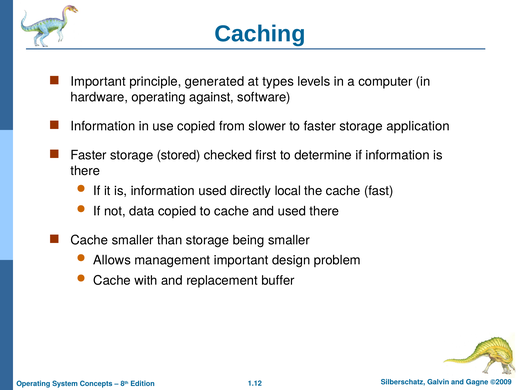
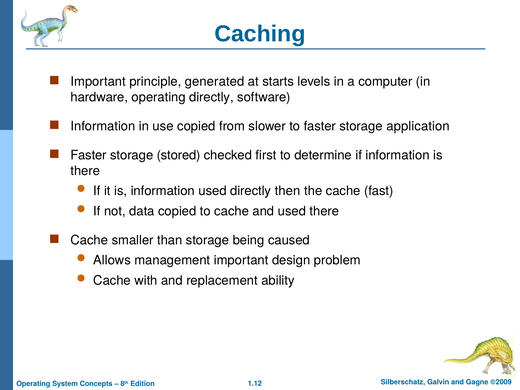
types: types -> starts (278, 81)
operating against: against -> directly (212, 97)
local: local -> then (288, 191)
being smaller: smaller -> caused (289, 240)
buffer: buffer -> ability (278, 281)
